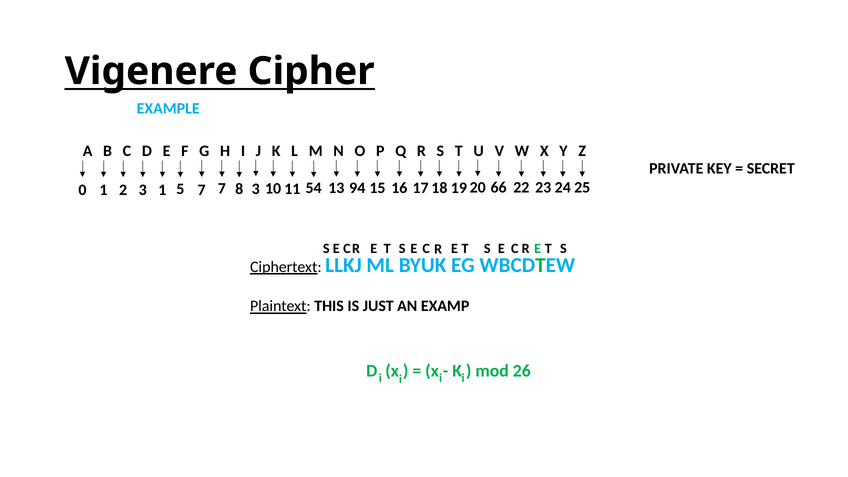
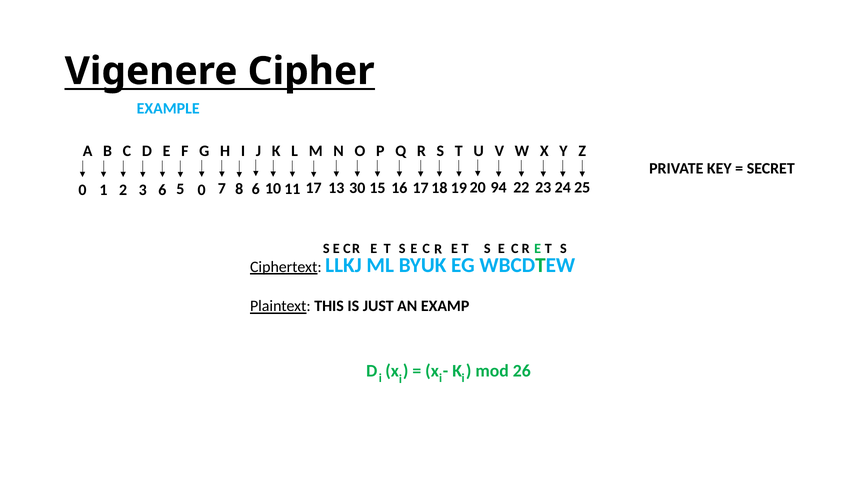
3 1: 1 -> 6 (162, 190)
5 7: 7 -> 0 (202, 190)
8 3: 3 -> 6 (256, 189)
54: 54 -> 17 (314, 188)
94: 94 -> 30 (357, 188)
66: 66 -> 94 (499, 188)
